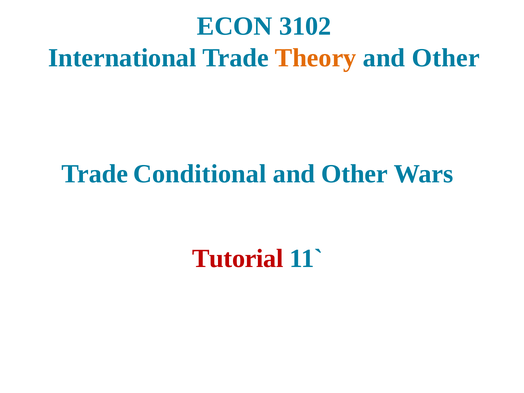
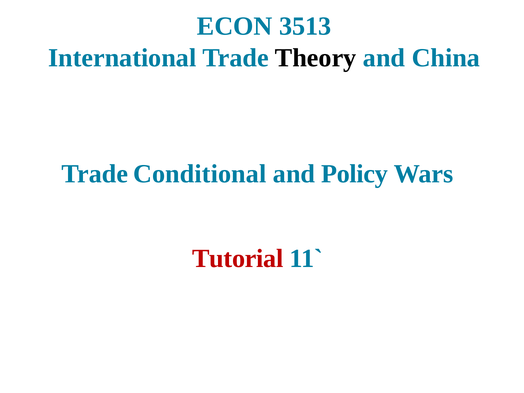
3102: 3102 -> 3513 (305, 26)
Theory colour: orange -> black (316, 58)
Other: Other -> China (446, 58)
Other: Other -> Policy (355, 174)
